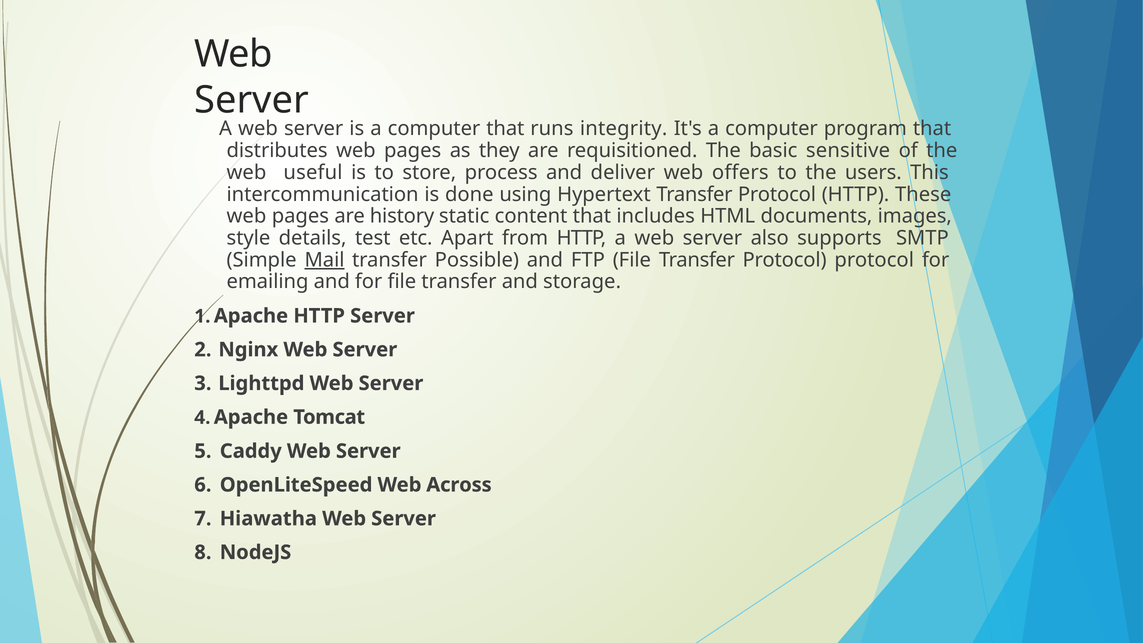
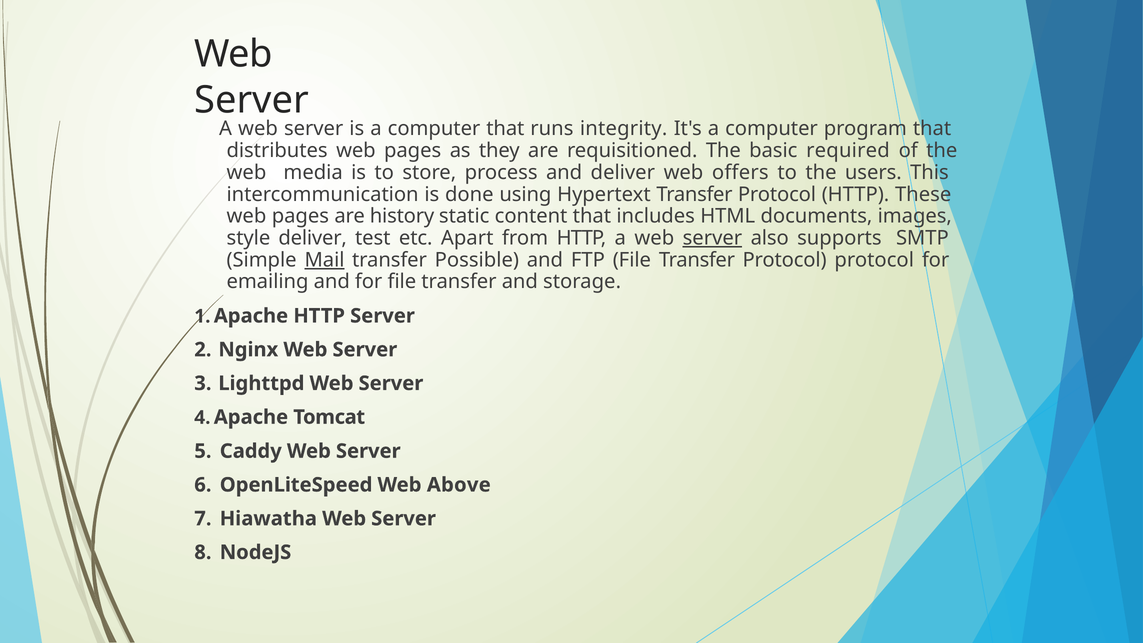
sensitive: sensitive -> required (848, 151)
useful: useful -> media (313, 172)
style details: details -> deliver (313, 238)
server underline: none -> present (712, 238)
Across: Across -> Above (459, 485)
